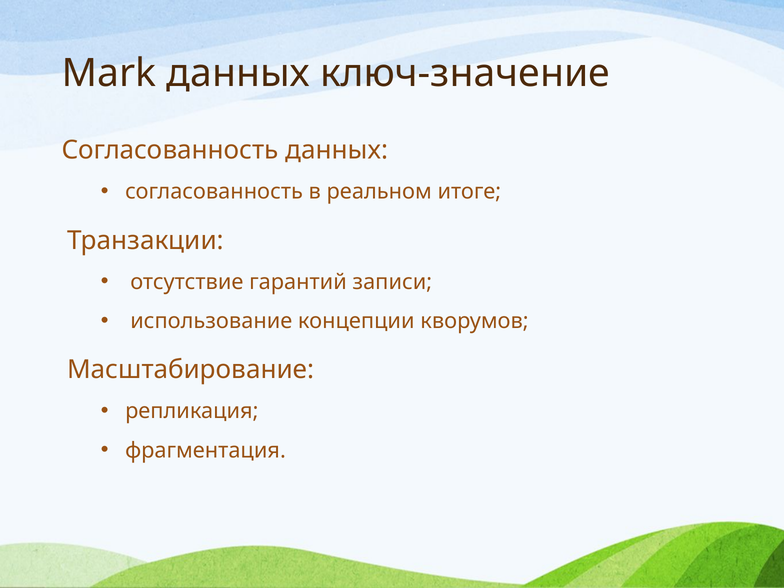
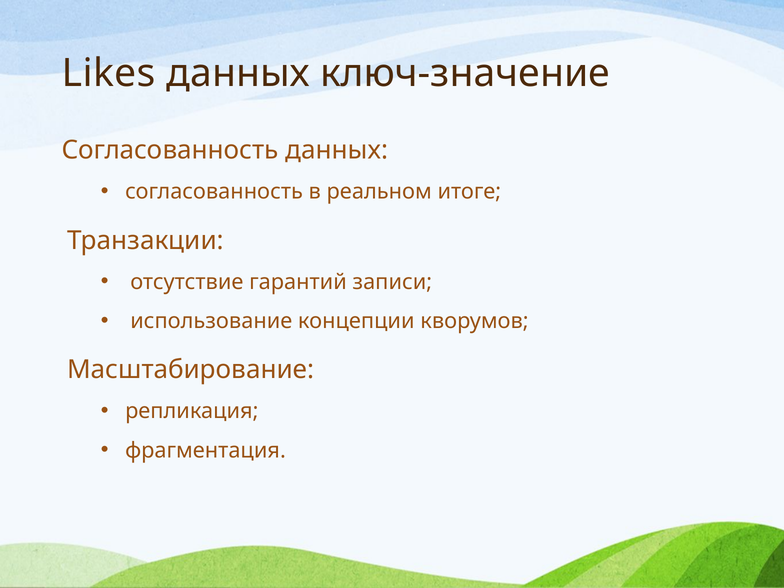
Mark: Mark -> Likes (109, 73)
